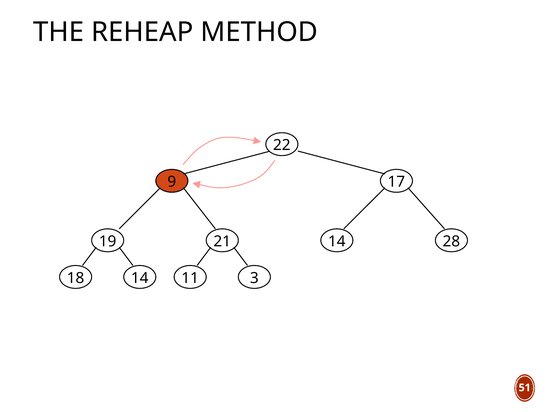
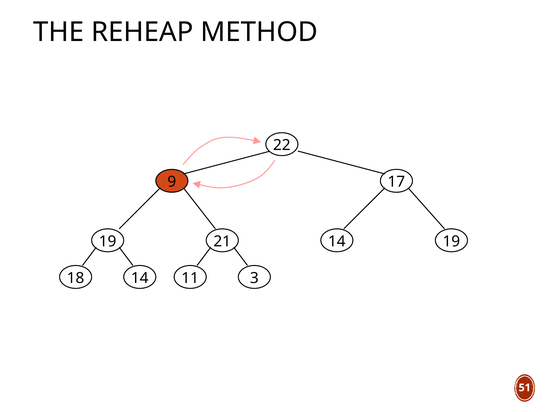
14 28: 28 -> 19 (451, 242)
